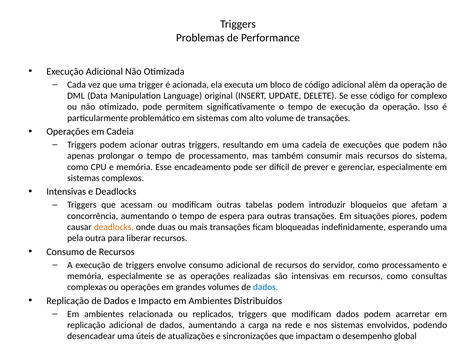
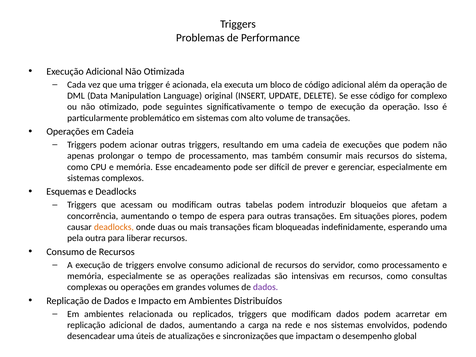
permitem: permitem -> seguintes (184, 107)
Intensivas: Intensivas -> Esquemas (66, 192)
dados colour: blue -> purple (266, 287)
